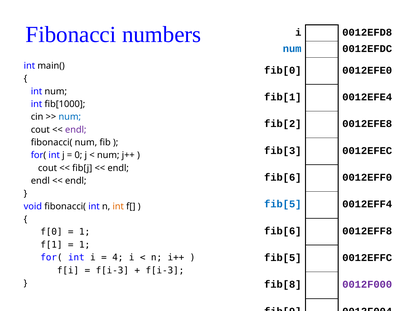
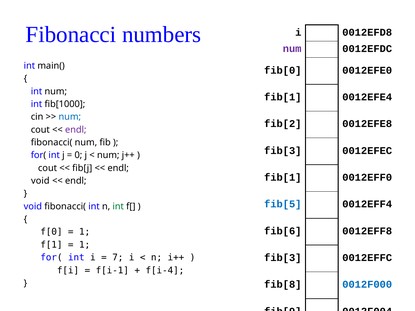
num colour: blue -> purple (292, 49)
fib[6: fib[6 -> fib[1 (283, 178)
endl: endl -> void (40, 181)
int colour: orange -> green (118, 207)
4: 4 -> 7 (118, 258)
fib[5: fib[5 -> fib[3 (283, 258)
f[i-3: f[i-3 -> f[i-1 (112, 271)
f[i-3: f[i-3 -> f[i-4 (165, 271)
0012F000 colour: purple -> blue (367, 285)
